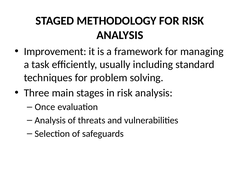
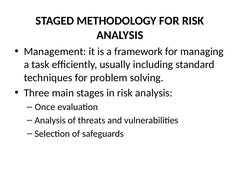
Improvement: Improvement -> Management (55, 51)
